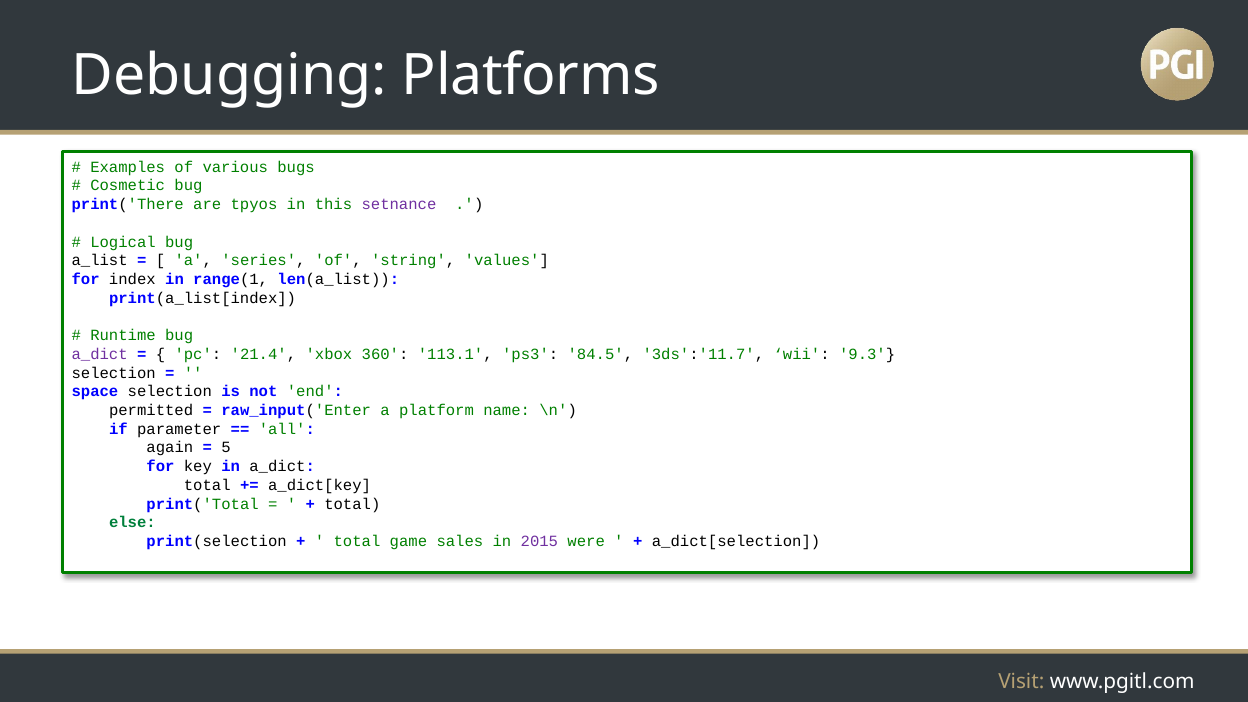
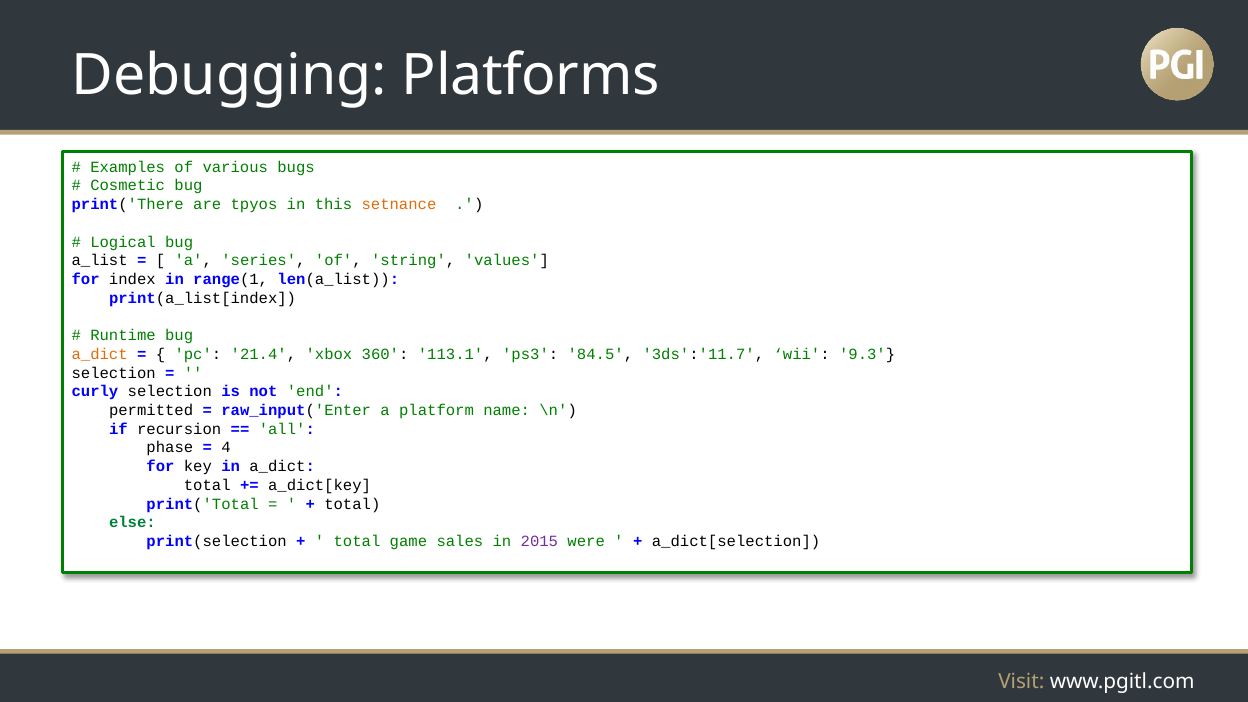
setnance colour: purple -> orange (399, 204)
a_dict colour: purple -> orange (100, 354)
space: space -> curly (95, 392)
parameter: parameter -> recursion (179, 429)
again: again -> phase (170, 448)
5: 5 -> 4 (226, 448)
